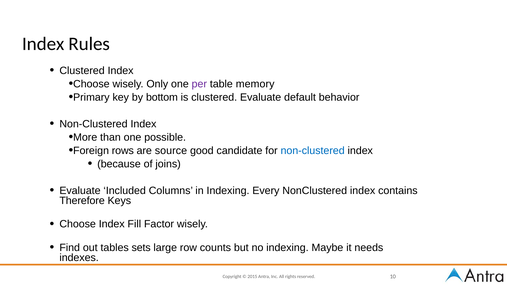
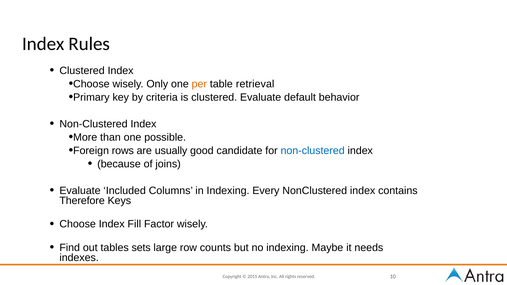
per colour: purple -> orange (199, 84)
memory: memory -> retrieval (255, 84)
bottom: bottom -> criteria (162, 97)
source: source -> usually (171, 151)
